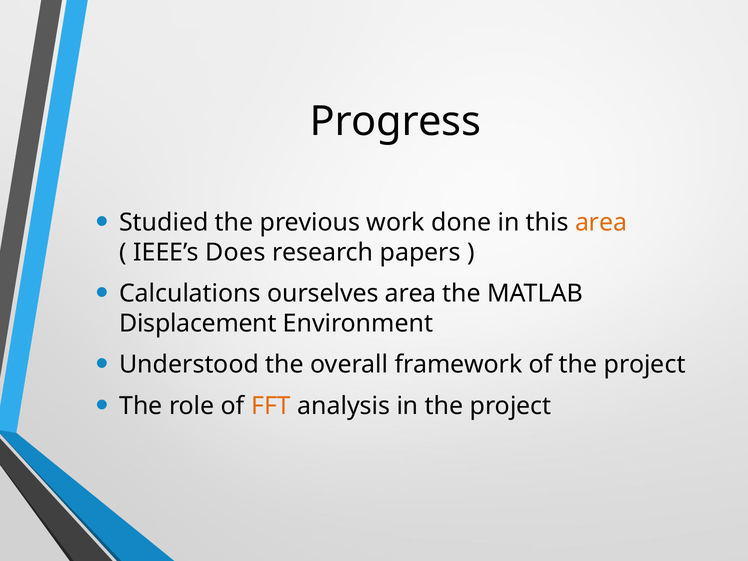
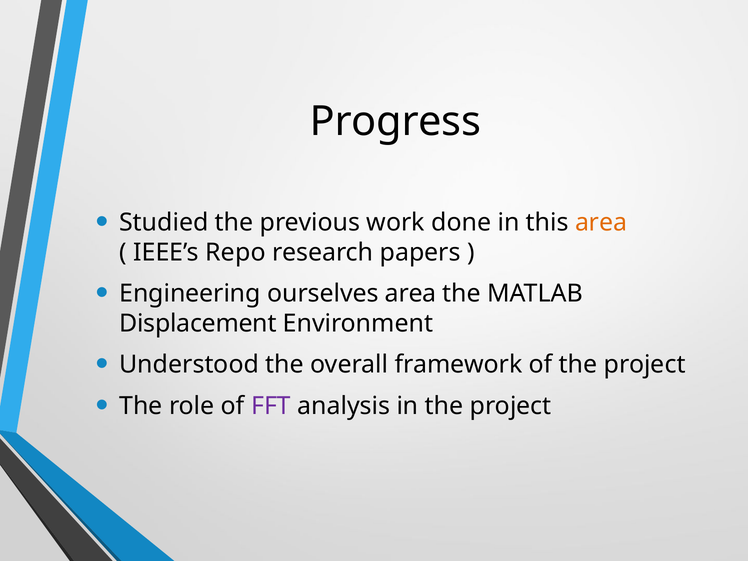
Does: Does -> Repo (235, 252)
Calculations: Calculations -> Engineering (190, 294)
FFT colour: orange -> purple (271, 406)
